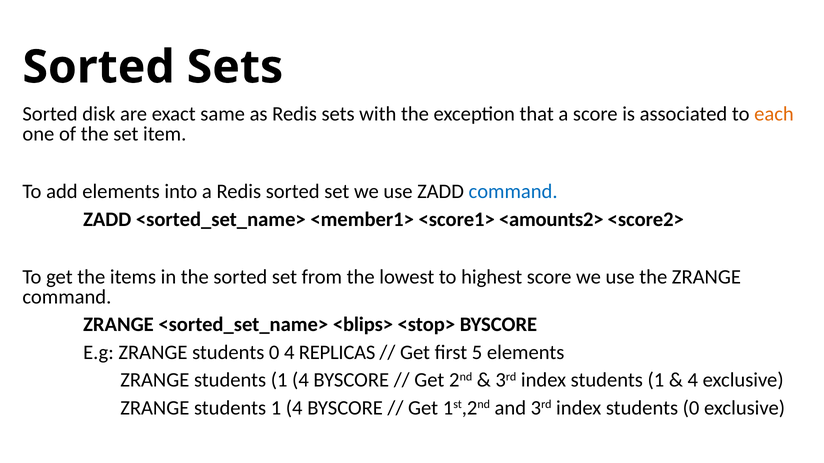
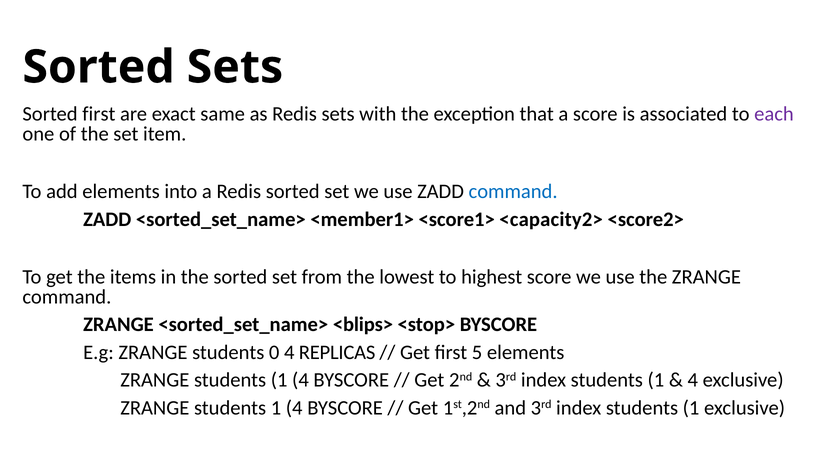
Sorted disk: disk -> first (99, 114)
each colour: orange -> purple (774, 114)
<amounts2>: <amounts2> -> <capacity2> (551, 220)
0: 0 -> 1 (691, 408)
